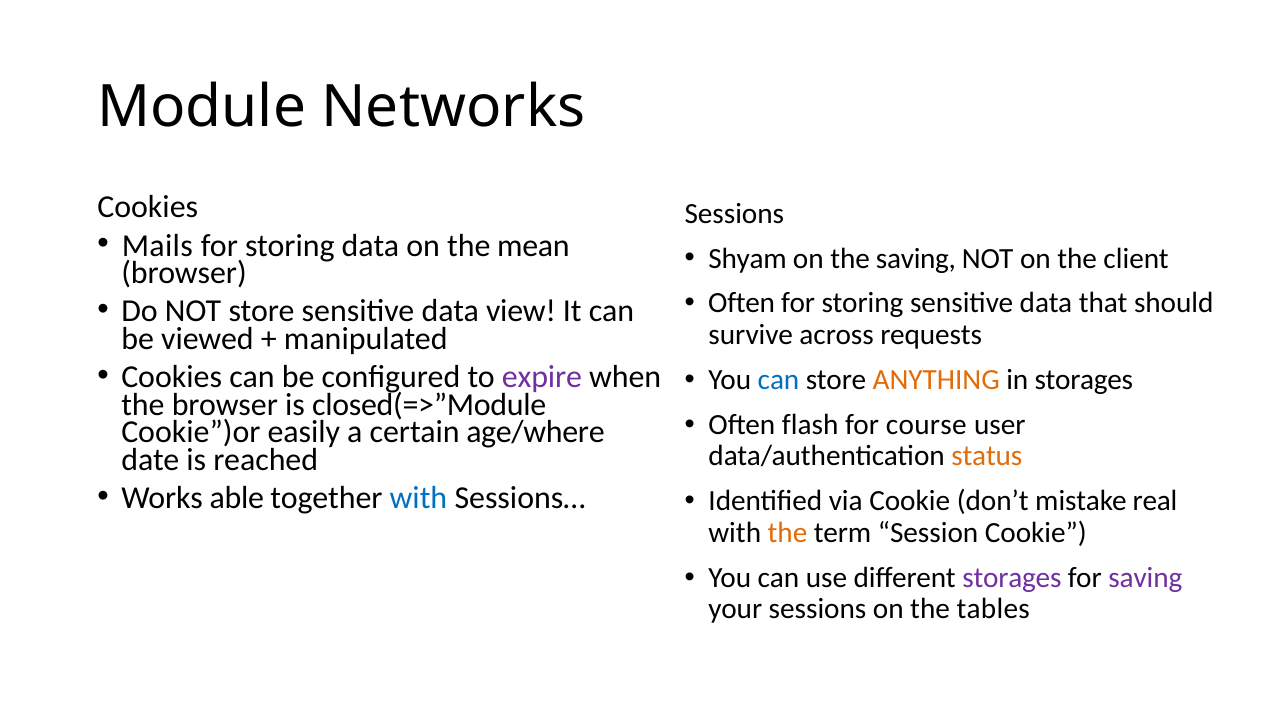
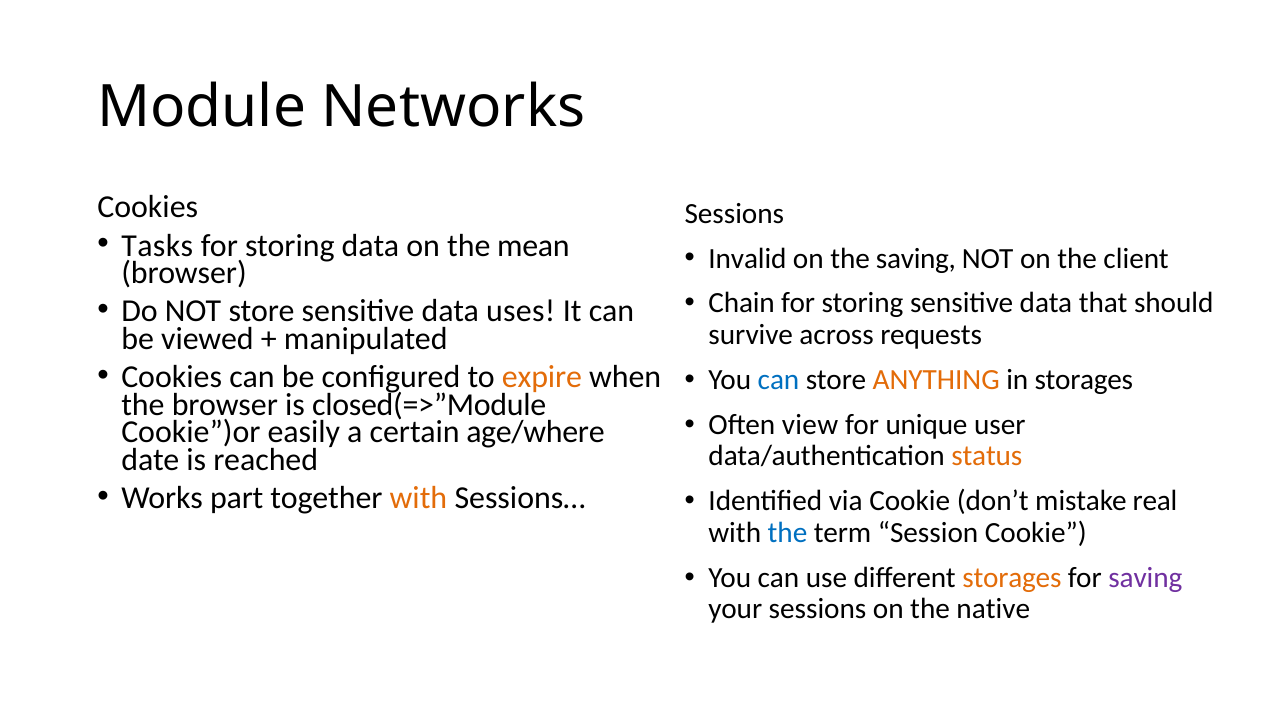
Mails: Mails -> Tasks (157, 246)
Shyam: Shyam -> Invalid (747, 259)
Often: Often -> Chain (742, 303)
view: view -> uses (521, 312)
expire colour: purple -> orange (542, 377)
flash: flash -> view (810, 425)
course: course -> unique (927, 425)
able: able -> part (237, 498)
with colour: blue -> orange (418, 498)
the colour: orange -> blue (787, 533)
storages colour: purple -> orange (1012, 578)
tables: tables -> native (993, 609)
